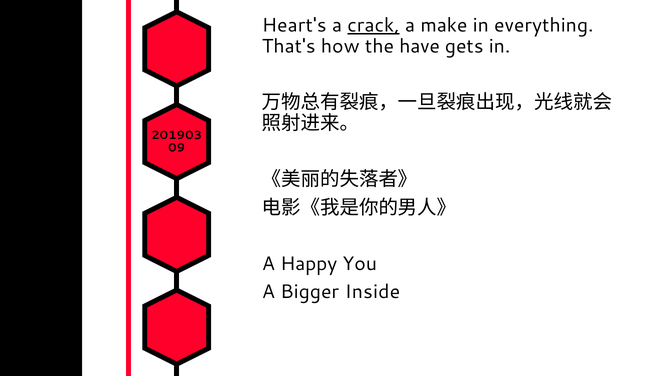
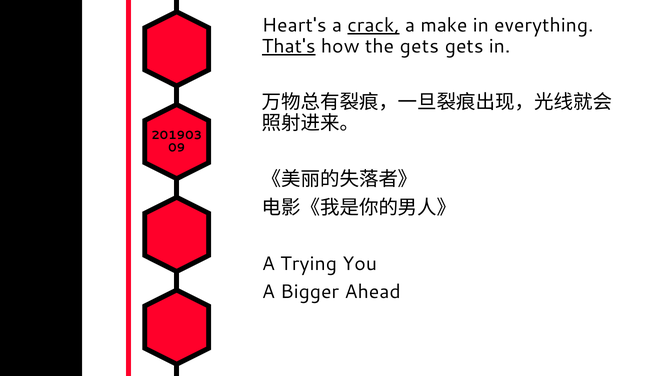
That's underline: none -> present (289, 46)
the have: have -> gets (419, 46)
Happy: Happy -> Trying (309, 263)
Inside: Inside -> Ahead (373, 291)
